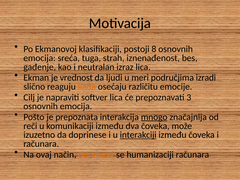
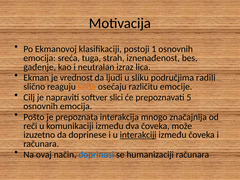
8: 8 -> 1 (154, 49)
meri: meri -> sliku (140, 78)
izradi: izradi -> radili (206, 78)
softver lica: lica -> slici (116, 97)
3: 3 -> 5 (189, 97)
mnogo underline: present -> none (154, 117)
doprinosi colour: orange -> blue (96, 155)
